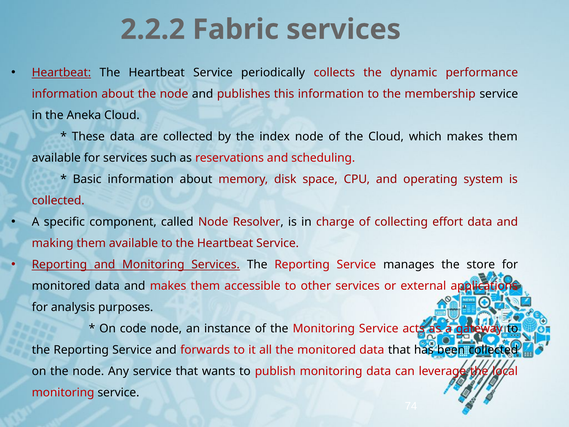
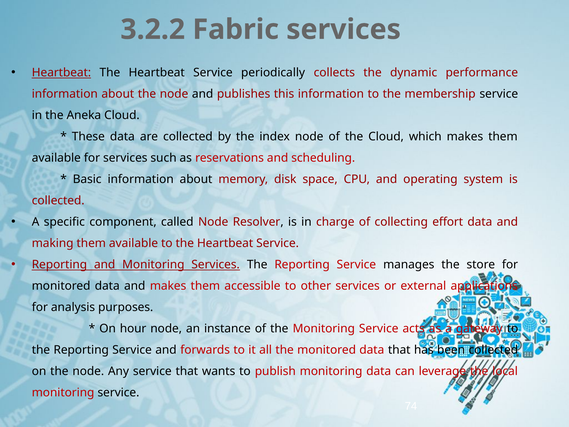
2.2.2: 2.2.2 -> 3.2.2 (153, 29)
code: code -> hour (133, 328)
